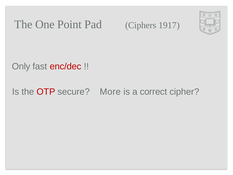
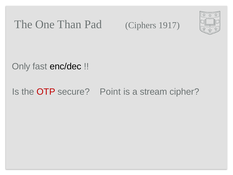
Point: Point -> Than (69, 24)
enc/dec colour: red -> black (66, 66)
More: More -> Point (110, 92)
correct: correct -> stream (154, 92)
